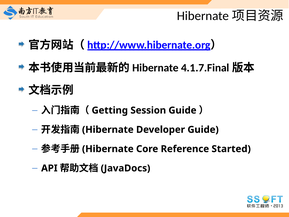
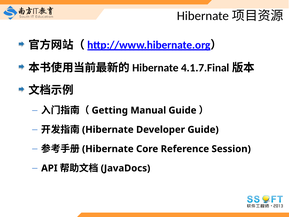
Session: Session -> Manual (148, 110)
Started: Started -> Session (231, 149)
